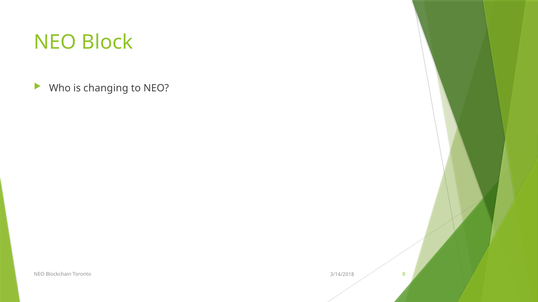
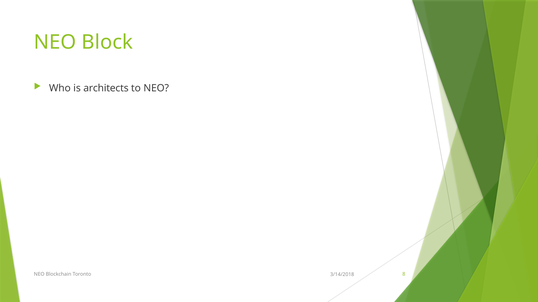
changing: changing -> architects (106, 88)
